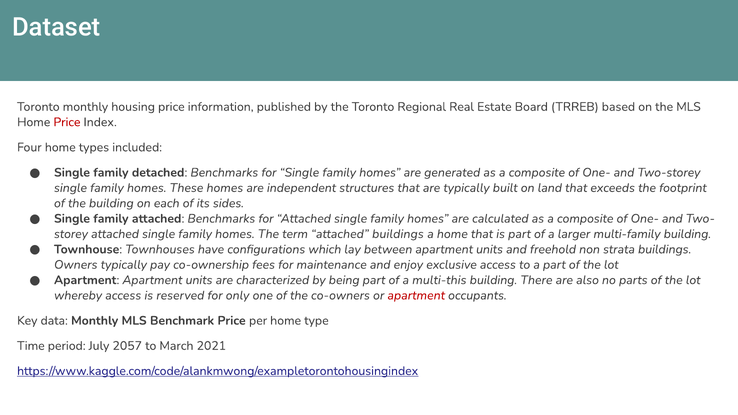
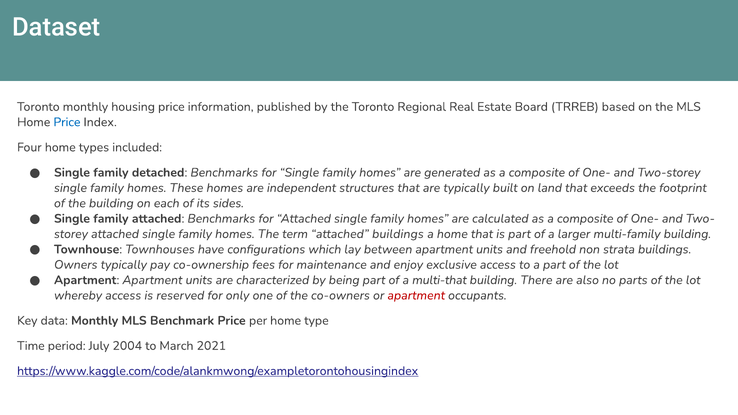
Price colour: red -> blue (67, 122)
multi-this: multi-this -> multi-that (439, 280)
2057: 2057 -> 2004 (127, 346)
